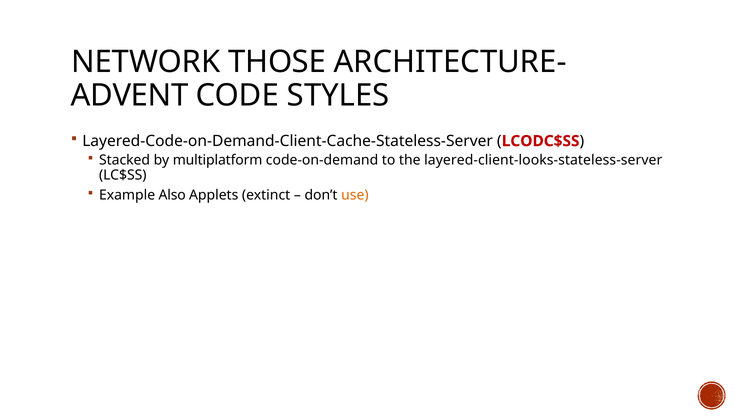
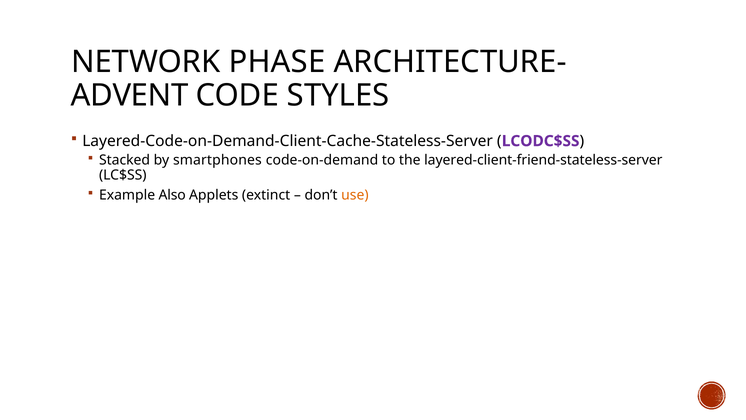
THOSE: THOSE -> PHASE (277, 62)
LCODC$SS colour: red -> purple (541, 141)
multiplatform: multiplatform -> smartphones (217, 160)
layered-client-looks-stateless-server: layered-client-looks-stateless-server -> layered-client-friend-stateless-server (543, 160)
